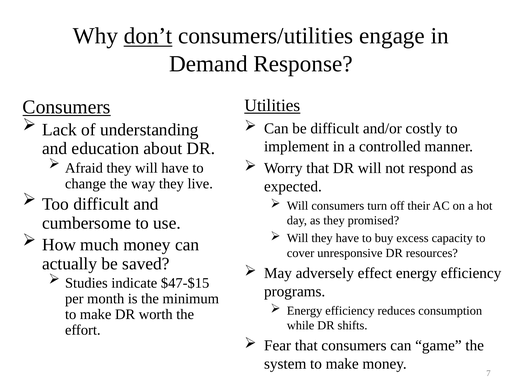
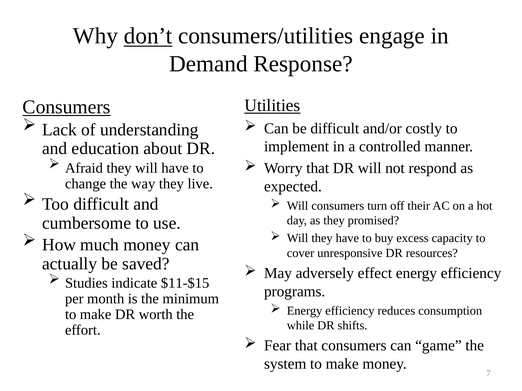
$47-$15: $47-$15 -> $11-$15 (185, 283)
